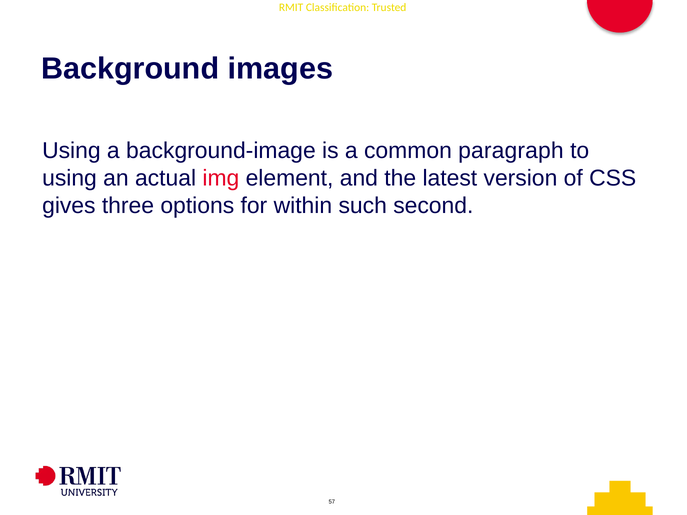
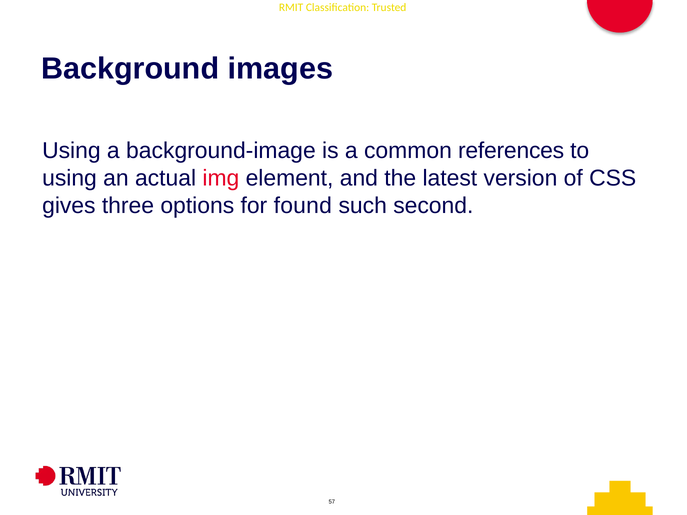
paragraph: paragraph -> references (511, 151)
within: within -> found (303, 206)
